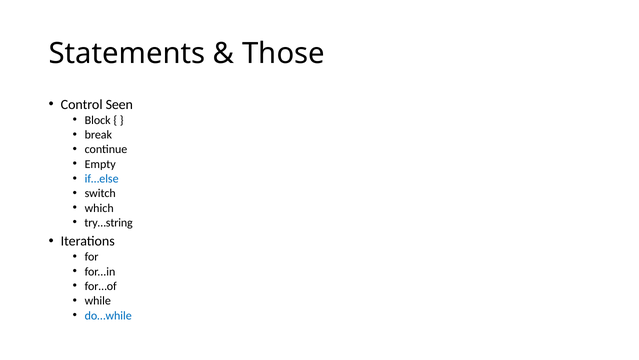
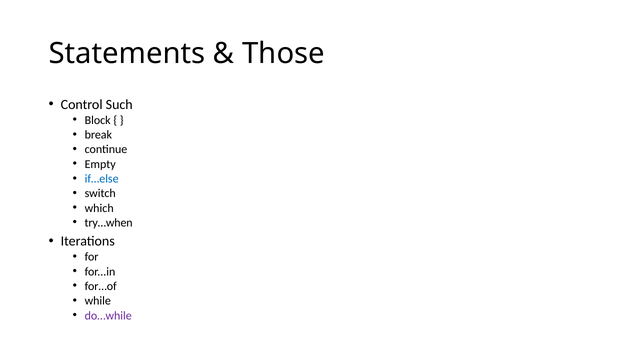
Seen: Seen -> Such (119, 104)
try…string: try…string -> try…when (109, 222)
do…while colour: blue -> purple (108, 315)
